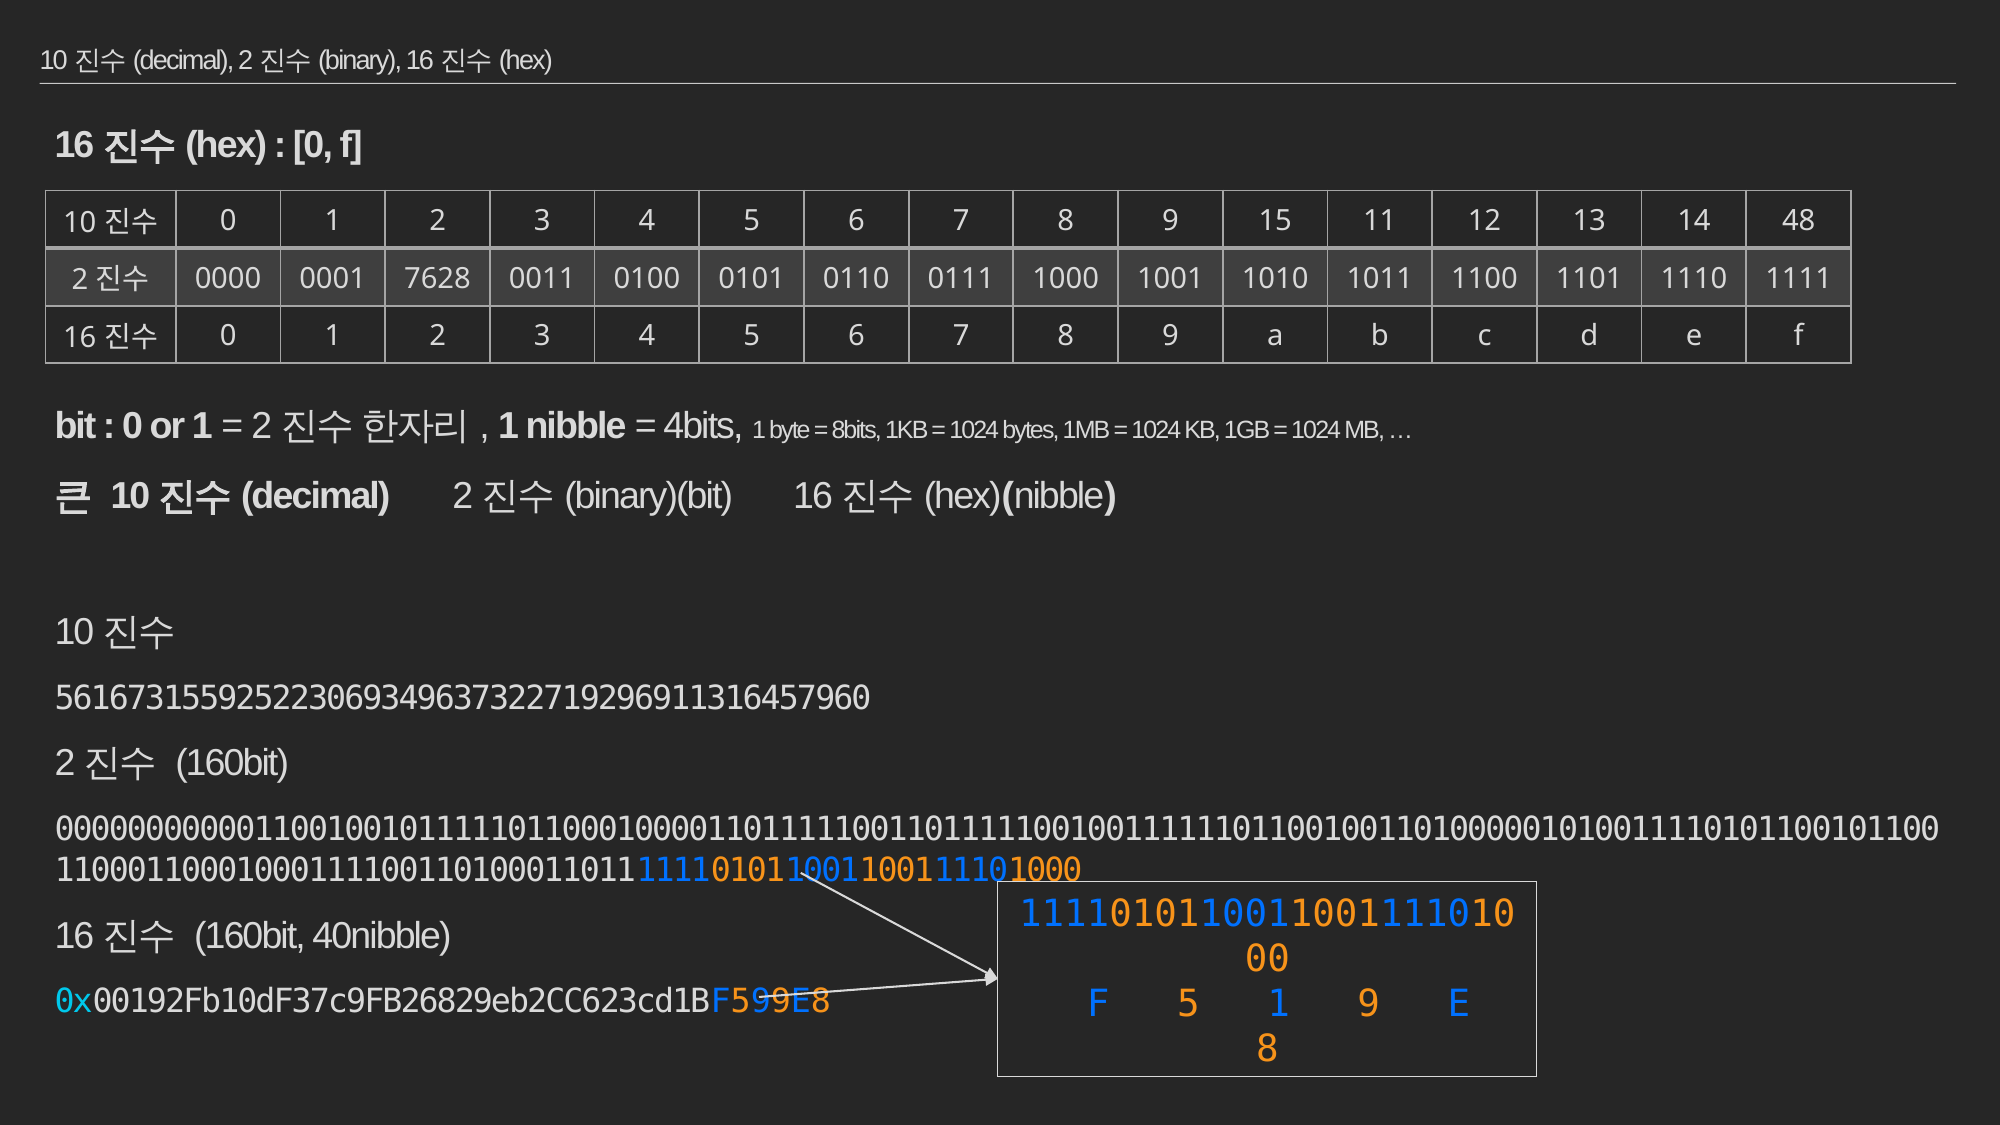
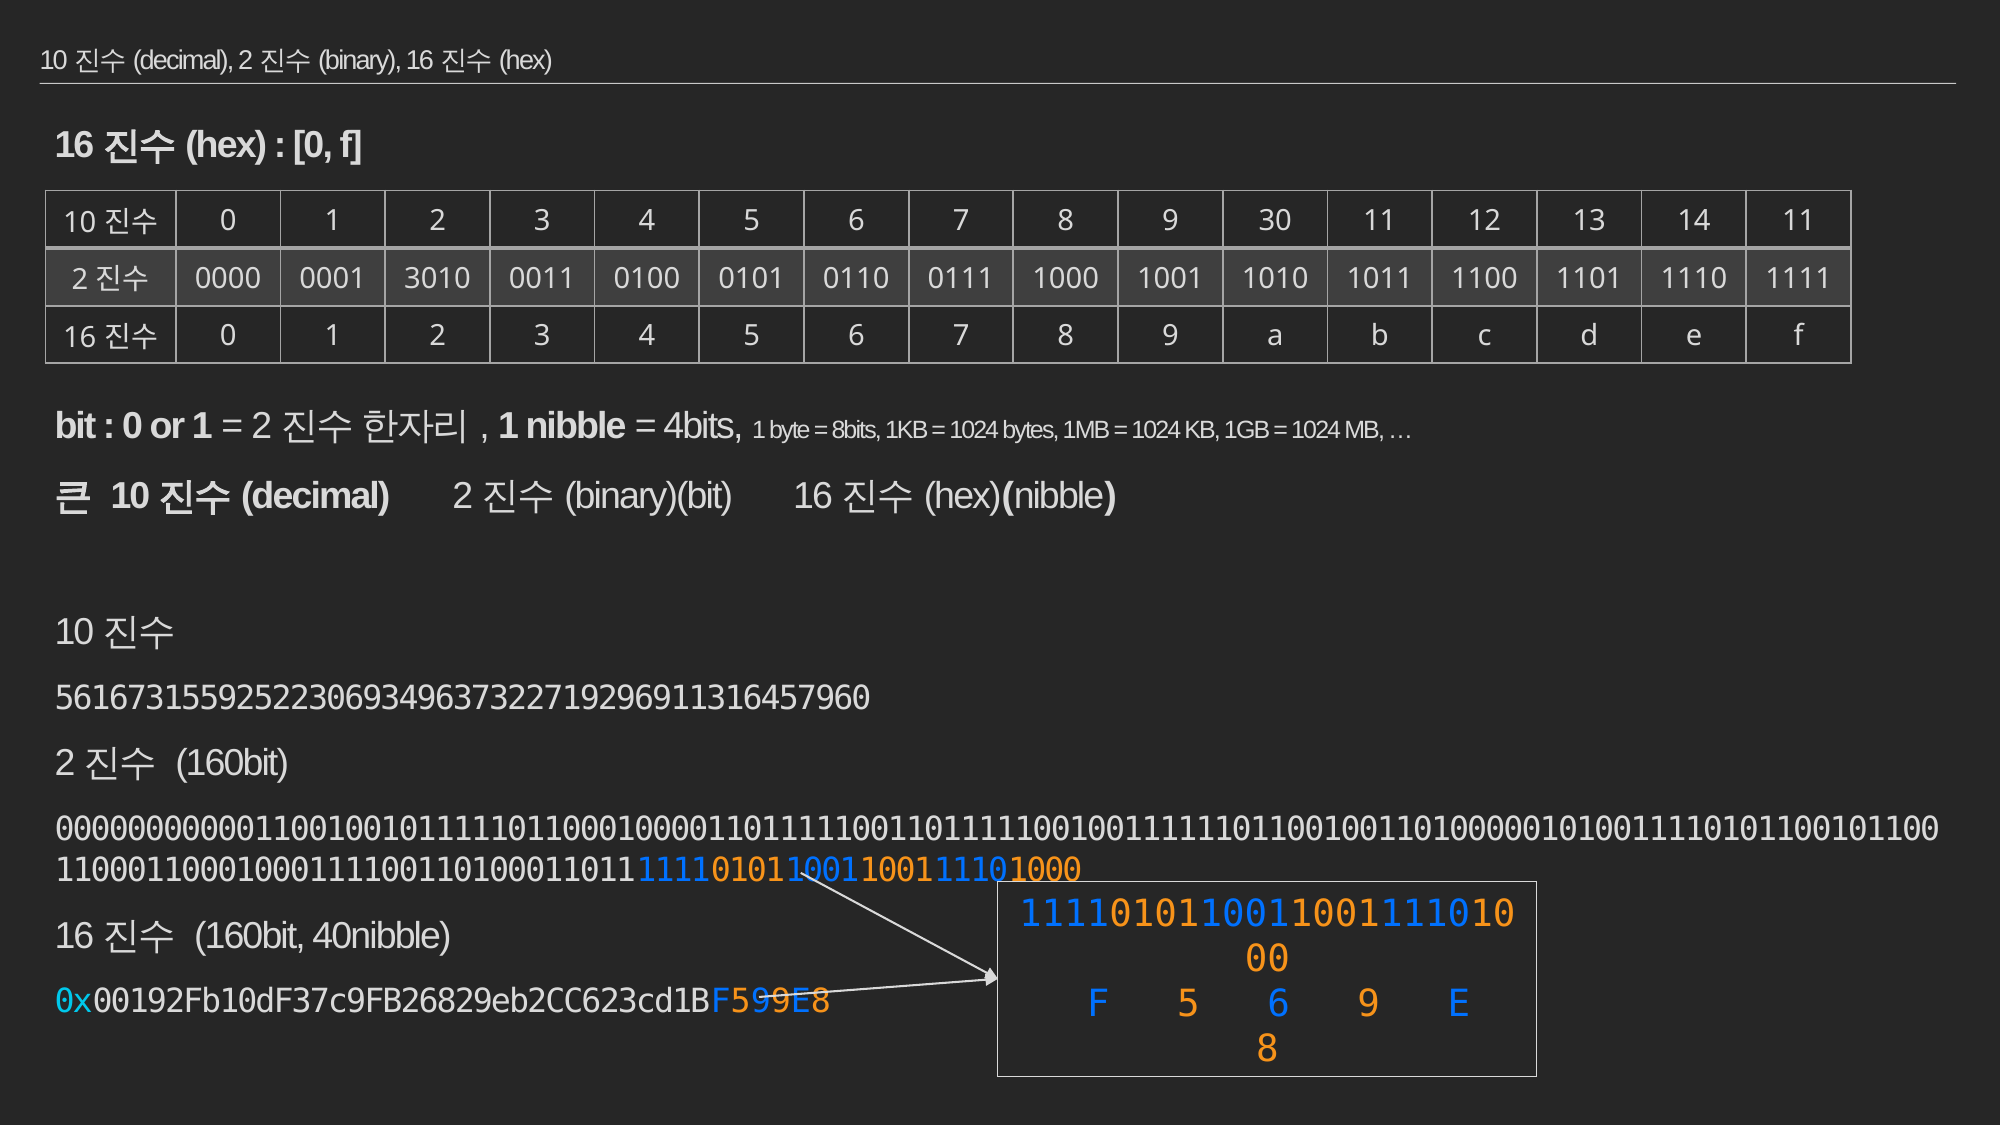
15: 15 -> 30 (1275, 221)
14 48: 48 -> 11 (1799, 221)
7628: 7628 -> 3010 (438, 279)
F 5 1: 1 -> 6 (1279, 1004)
